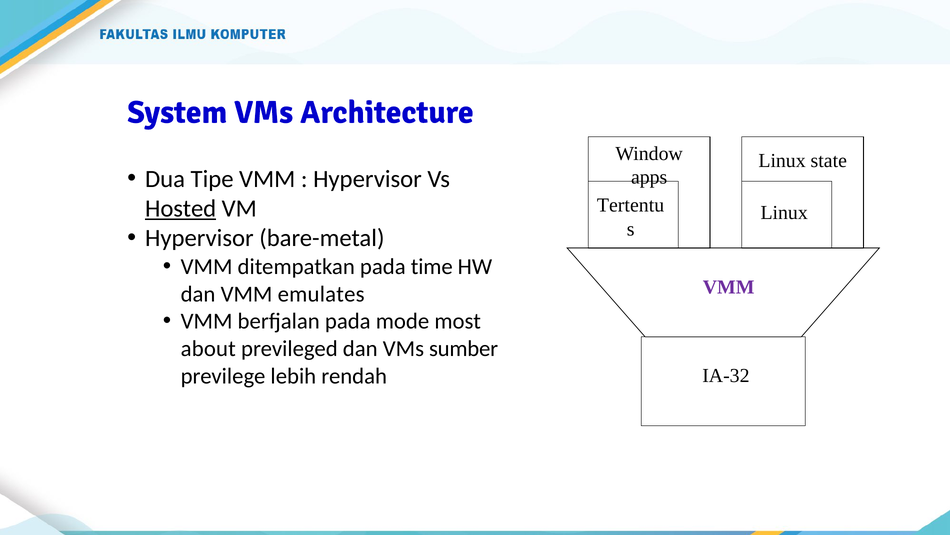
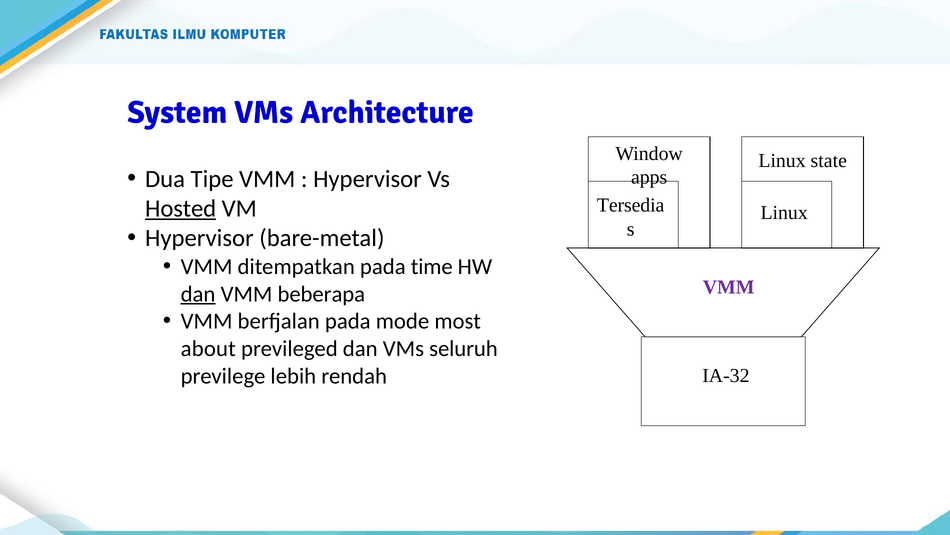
Tertentu: Tertentu -> Tersedia (631, 205)
dan underline: none -> present (198, 294)
emulates: emulates -> beberapa (321, 294)
sumber: sumber -> seluruh (463, 348)
